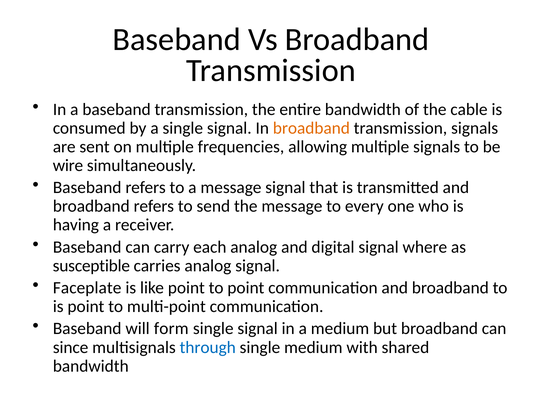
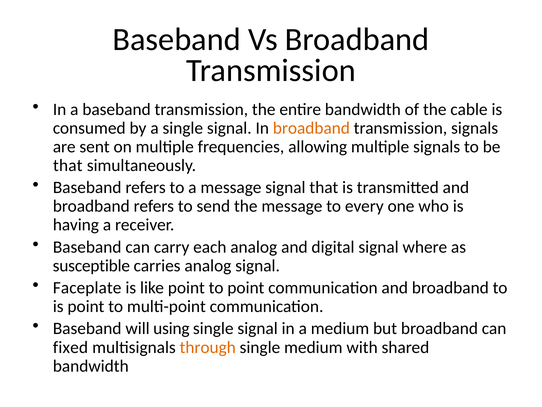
wire: wire -> that (68, 165)
form: form -> using (171, 328)
since: since -> fixed (70, 347)
through colour: blue -> orange (208, 347)
